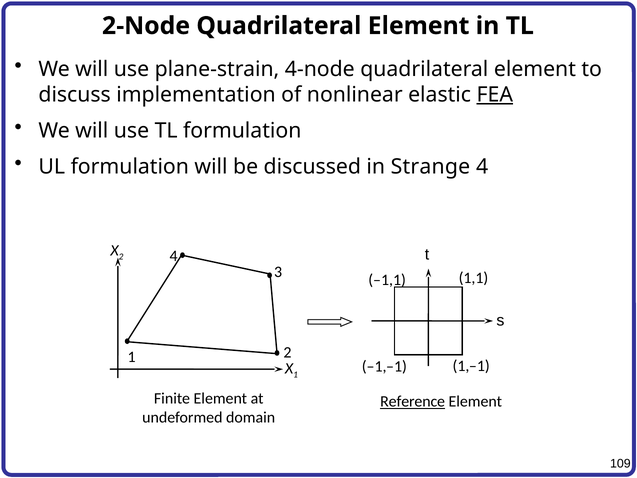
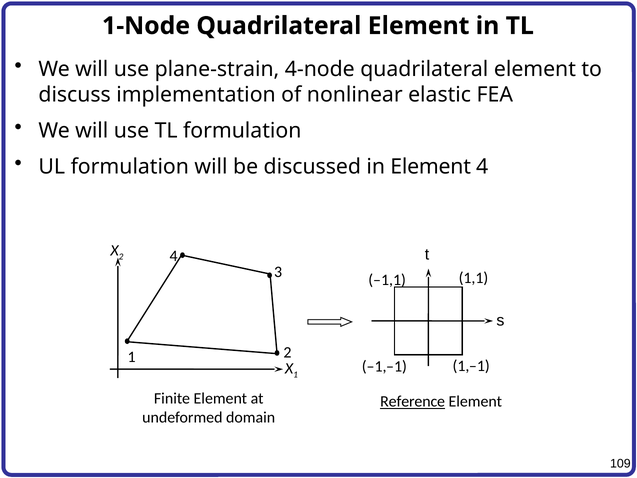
2-Node: 2-Node -> 1-Node (146, 26)
FEA underline: present -> none (495, 95)
in Strange: Strange -> Element (431, 167)
